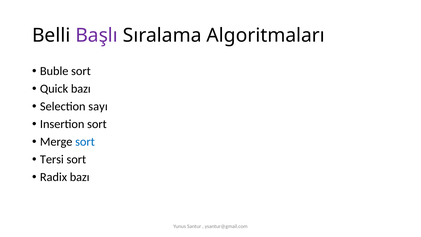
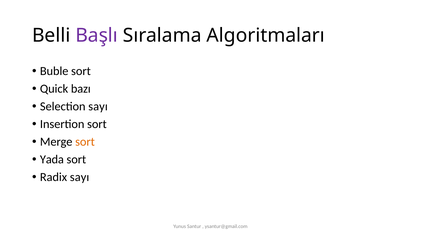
sort colour: blue -> orange (85, 142)
Tersi: Tersi -> Yada (52, 159)
Radix bazı: bazı -> sayı (80, 177)
